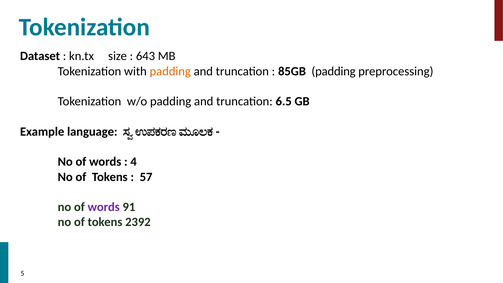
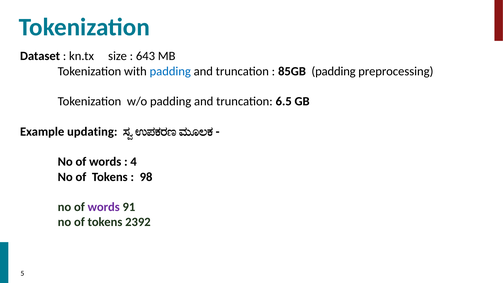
padding colour: orange -> blue (170, 71)
language: language -> updating (92, 132)
57: 57 -> 98 (146, 177)
